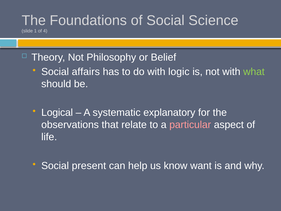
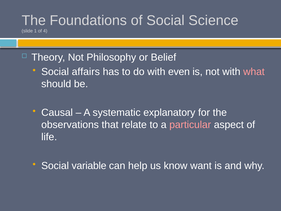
logic: logic -> even (179, 72)
what colour: light green -> pink (254, 72)
Logical: Logical -> Causal (57, 112)
present: present -> variable (89, 165)
